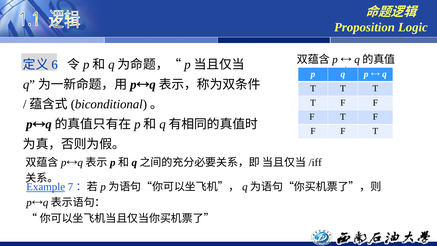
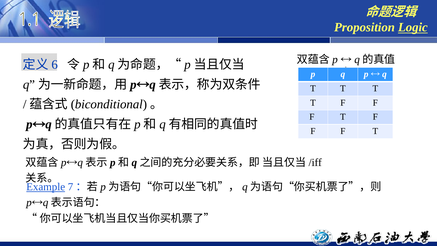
Logic underline: none -> present (413, 27)
